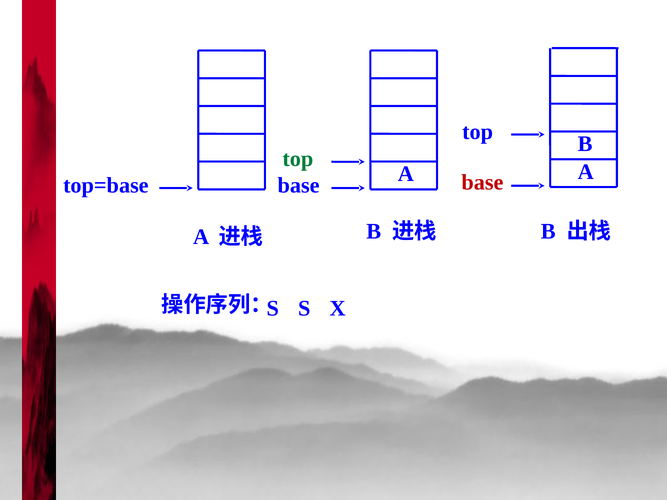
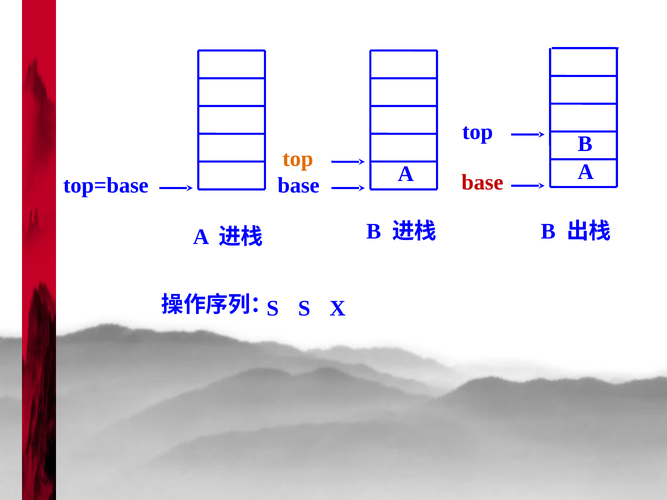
top colour: green -> orange (298, 159)
